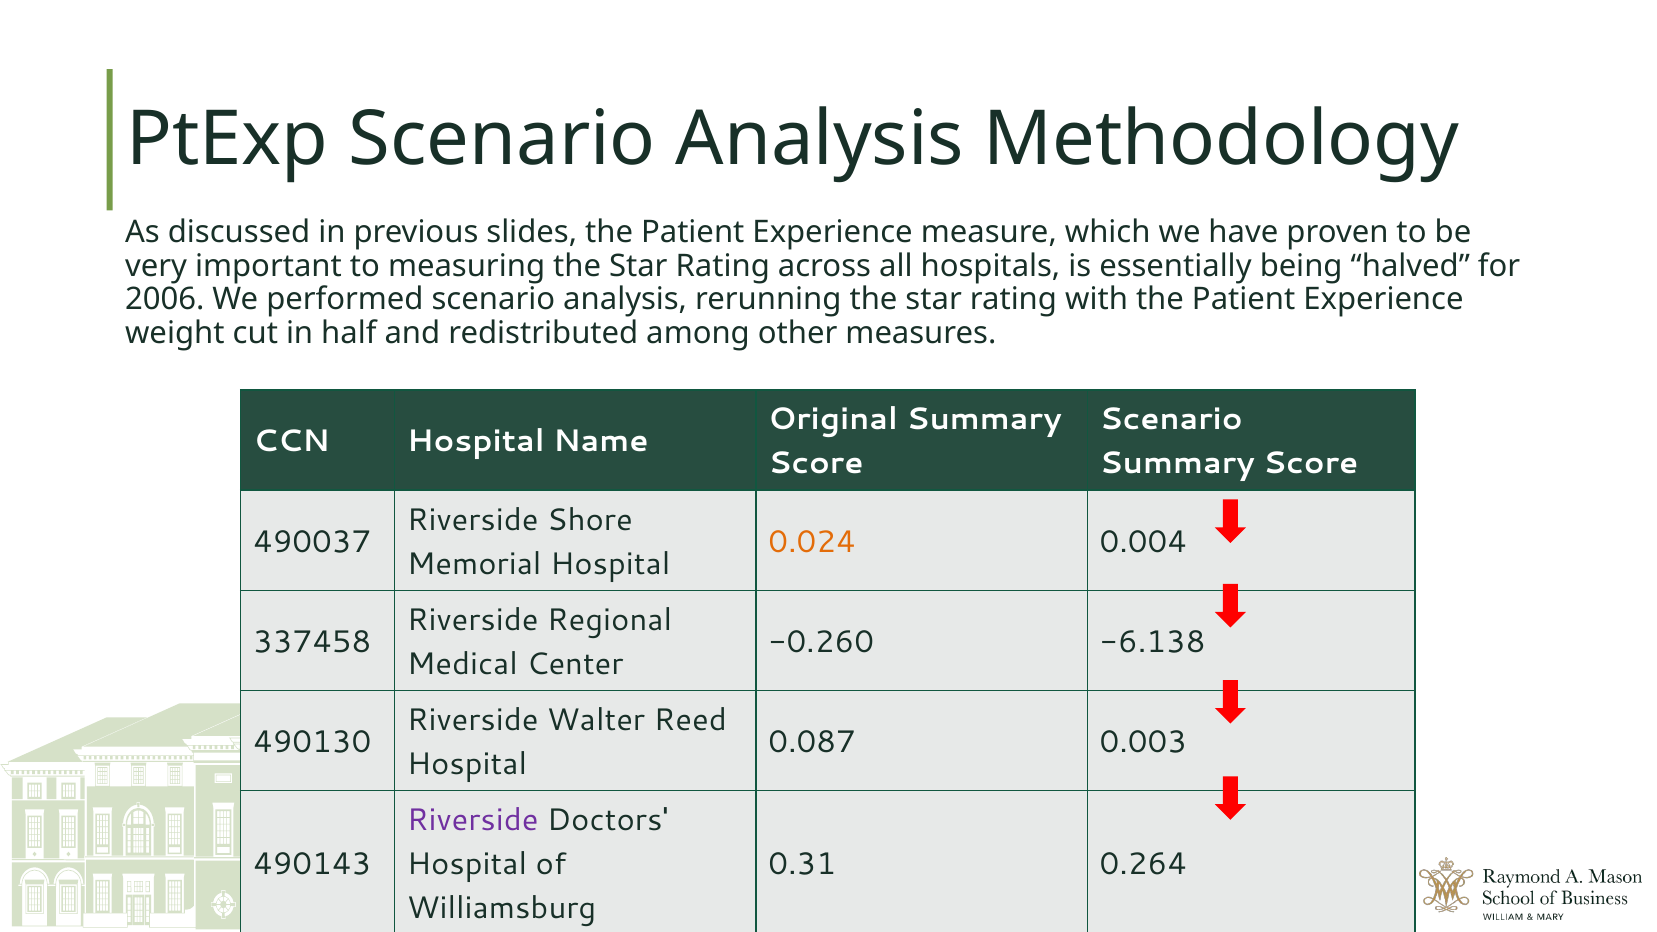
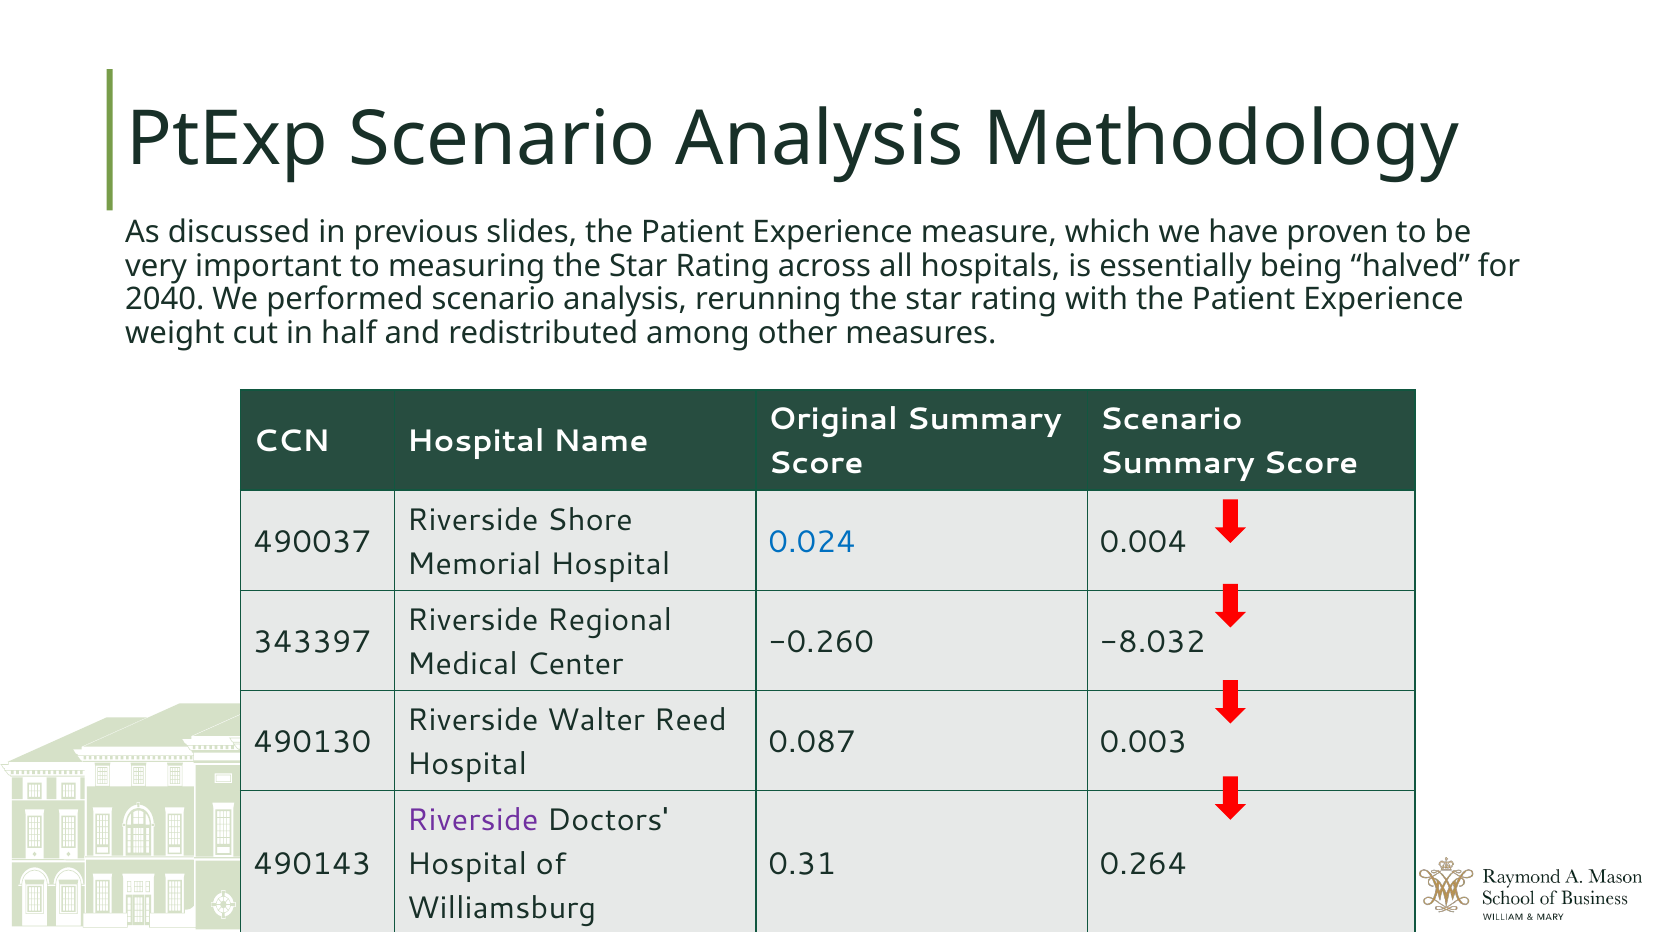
2006: 2006 -> 2040 (165, 300)
0.024 colour: orange -> blue (812, 542)
337458: 337458 -> 343397 (312, 642)
-6.138: -6.138 -> -8.032 (1153, 642)
